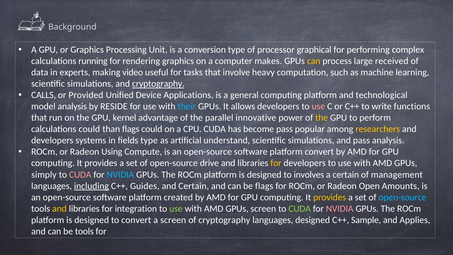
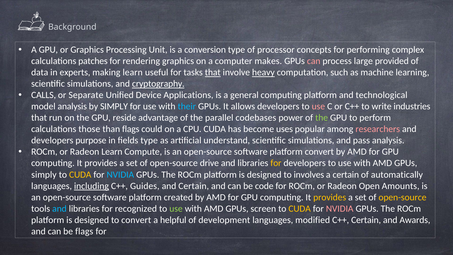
graphical: graphical -> concepts (314, 50)
running: running -> patches (93, 61)
can colour: yellow -> pink (314, 61)
received: received -> provided (392, 61)
making video: video -> learn (133, 72)
that underline: none -> present (213, 72)
heavy underline: none -> present (263, 72)
Provided: Provided -> Separate (86, 95)
by RESIDE: RESIDE -> SIMPLY (114, 106)
functions: functions -> industries (412, 106)
kernel: kernel -> reside (124, 118)
innovative: innovative -> codebases (256, 118)
the colour: yellow -> light green (322, 118)
calculations could: could -> those (89, 129)
become pass: pass -> uses (285, 129)
researchers colour: yellow -> pink (378, 129)
systems: systems -> purpose (91, 140)
Radeon Using: Using -> Learn (112, 152)
CUDA colour: pink -> yellow (80, 174)
management: management -> automatically (397, 174)
be flags: flags -> code (264, 186)
open-source colour: light blue -> yellow (403, 197)
and colour: yellow -> light blue (59, 208)
integration: integration -> recognized (136, 208)
CUDA colour: light green -> yellow (300, 208)
a screen: screen -> helpful (173, 220)
of cryptography: cryptography -> development (224, 220)
languages designed: designed -> modified (313, 220)
C++ Sample: Sample -> Certain (366, 220)
Applies: Applies -> Awards (415, 220)
be tools: tools -> flags (84, 231)
